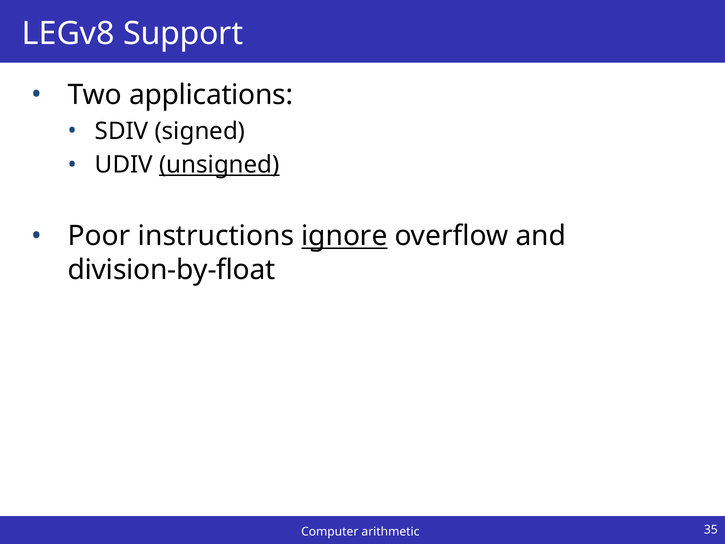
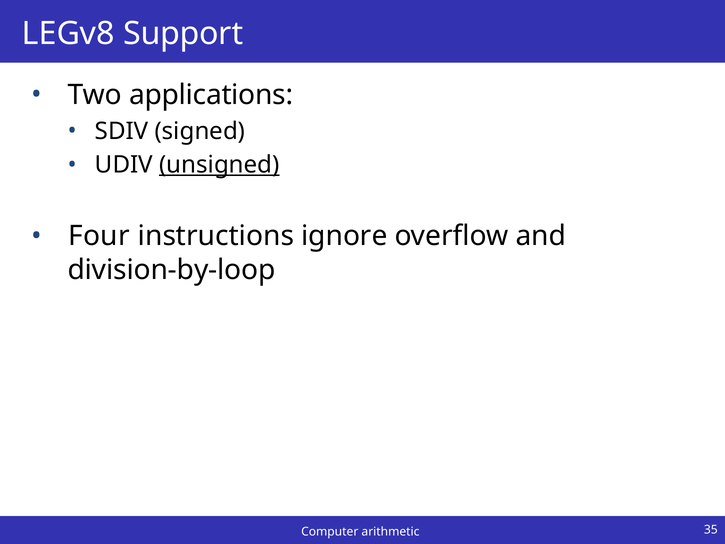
Poor: Poor -> Four (99, 236)
ignore underline: present -> none (344, 236)
division-by-float: division-by-float -> division-by-loop (172, 270)
